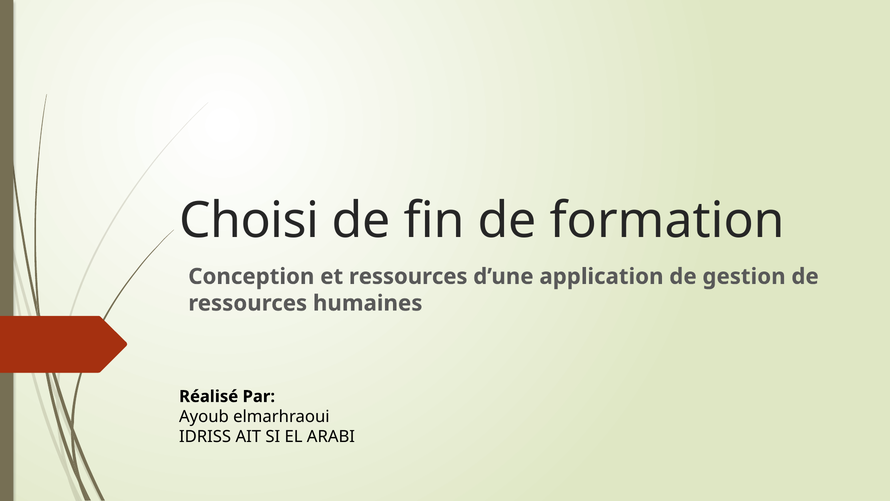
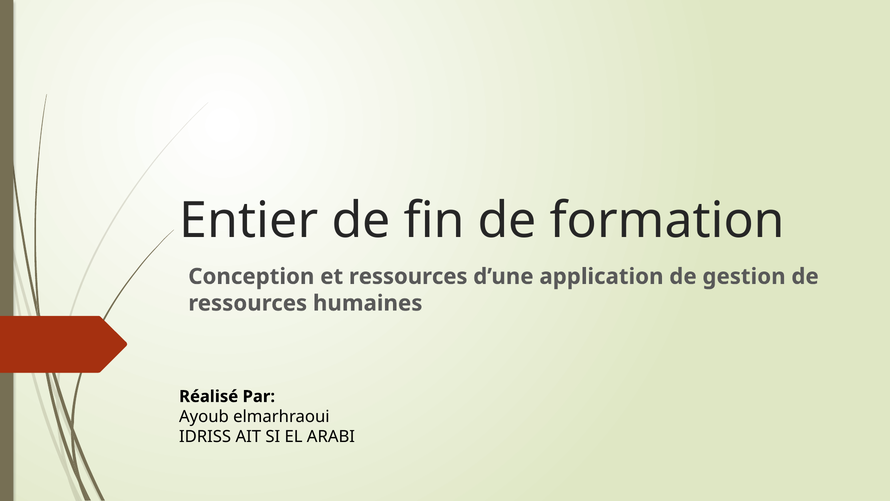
Choisi: Choisi -> Entier (249, 220)
